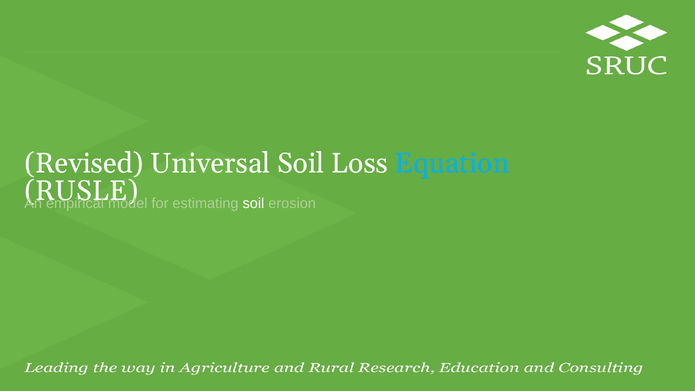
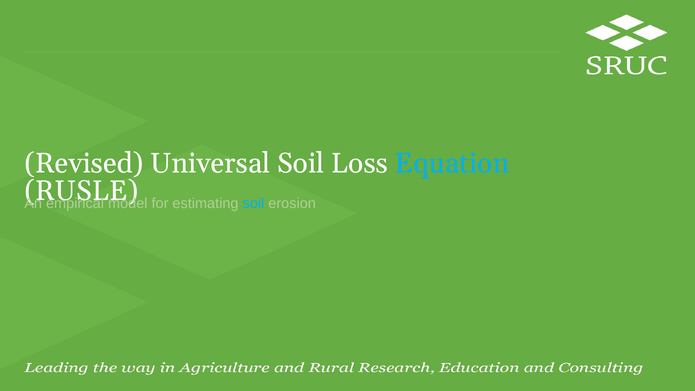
soil colour: white -> light blue (253, 204)
